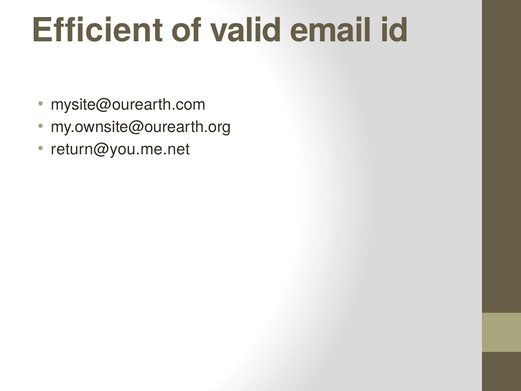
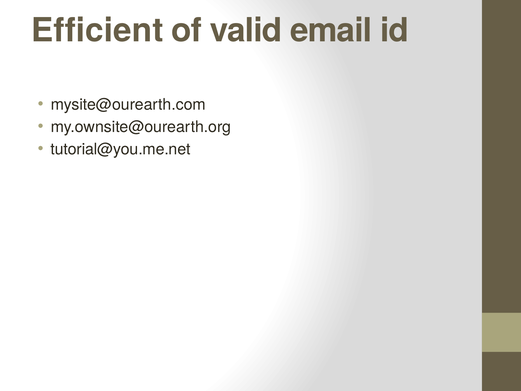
return@you.me.net: return@you.me.net -> tutorial@you.me.net (121, 149)
